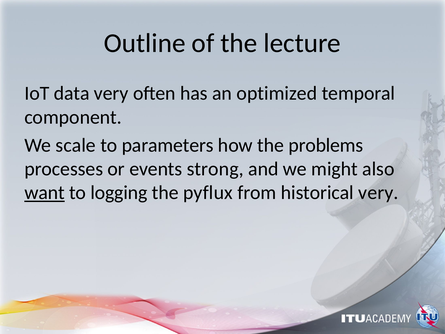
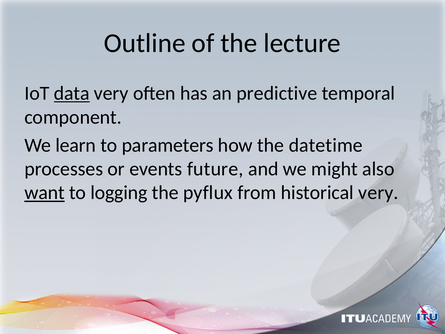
data underline: none -> present (72, 93)
optimized: optimized -> predictive (277, 93)
scale: scale -> learn (76, 145)
problems: problems -> datetime (326, 145)
strong: strong -> future (215, 169)
